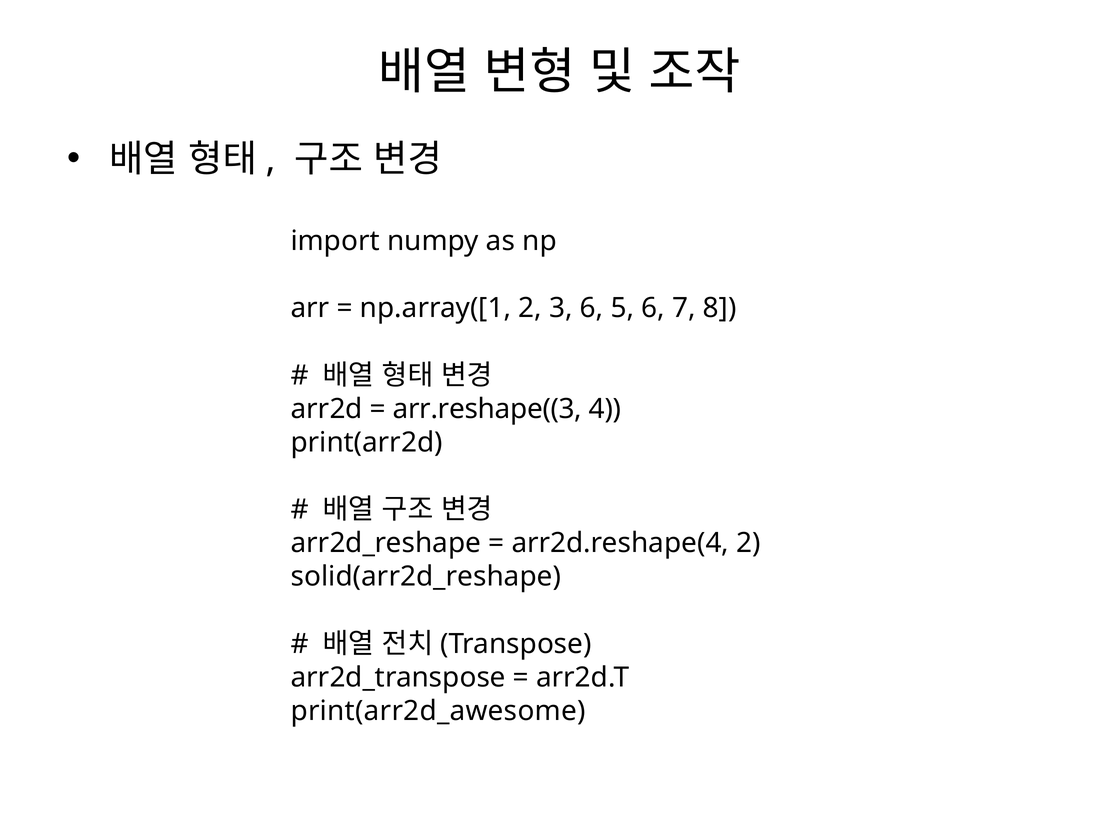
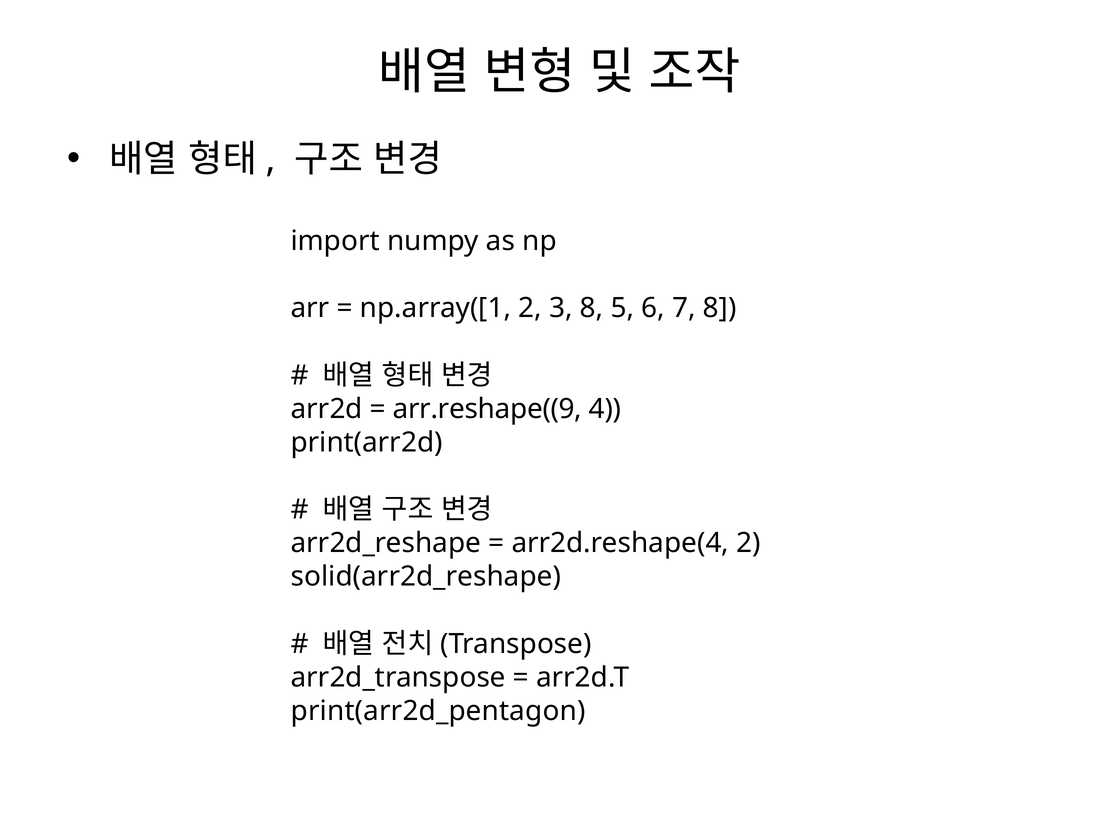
3 6: 6 -> 8 (592, 308)
arr.reshape((3: arr.reshape((3 -> arr.reshape((9 (487, 409)
print(arr2d_awesome: print(arr2d_awesome -> print(arr2d_pentagon (438, 711)
